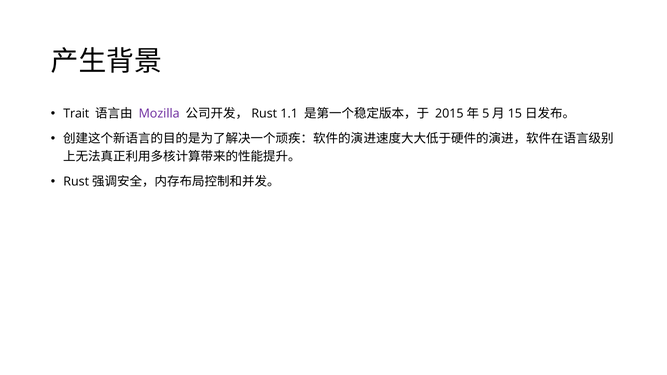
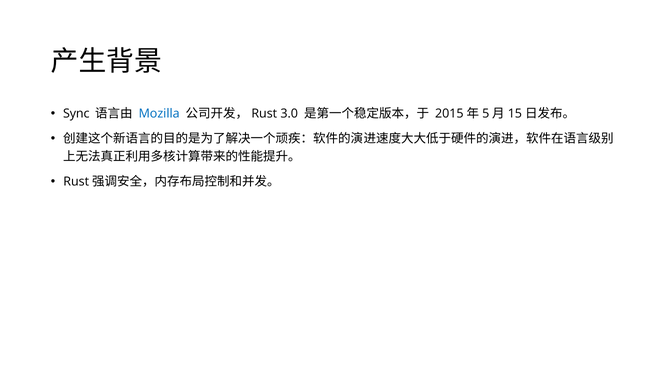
Trait: Trait -> Sync (76, 114)
Mozilla colour: purple -> blue (159, 114)
1.1: 1.1 -> 3.0 (289, 114)
